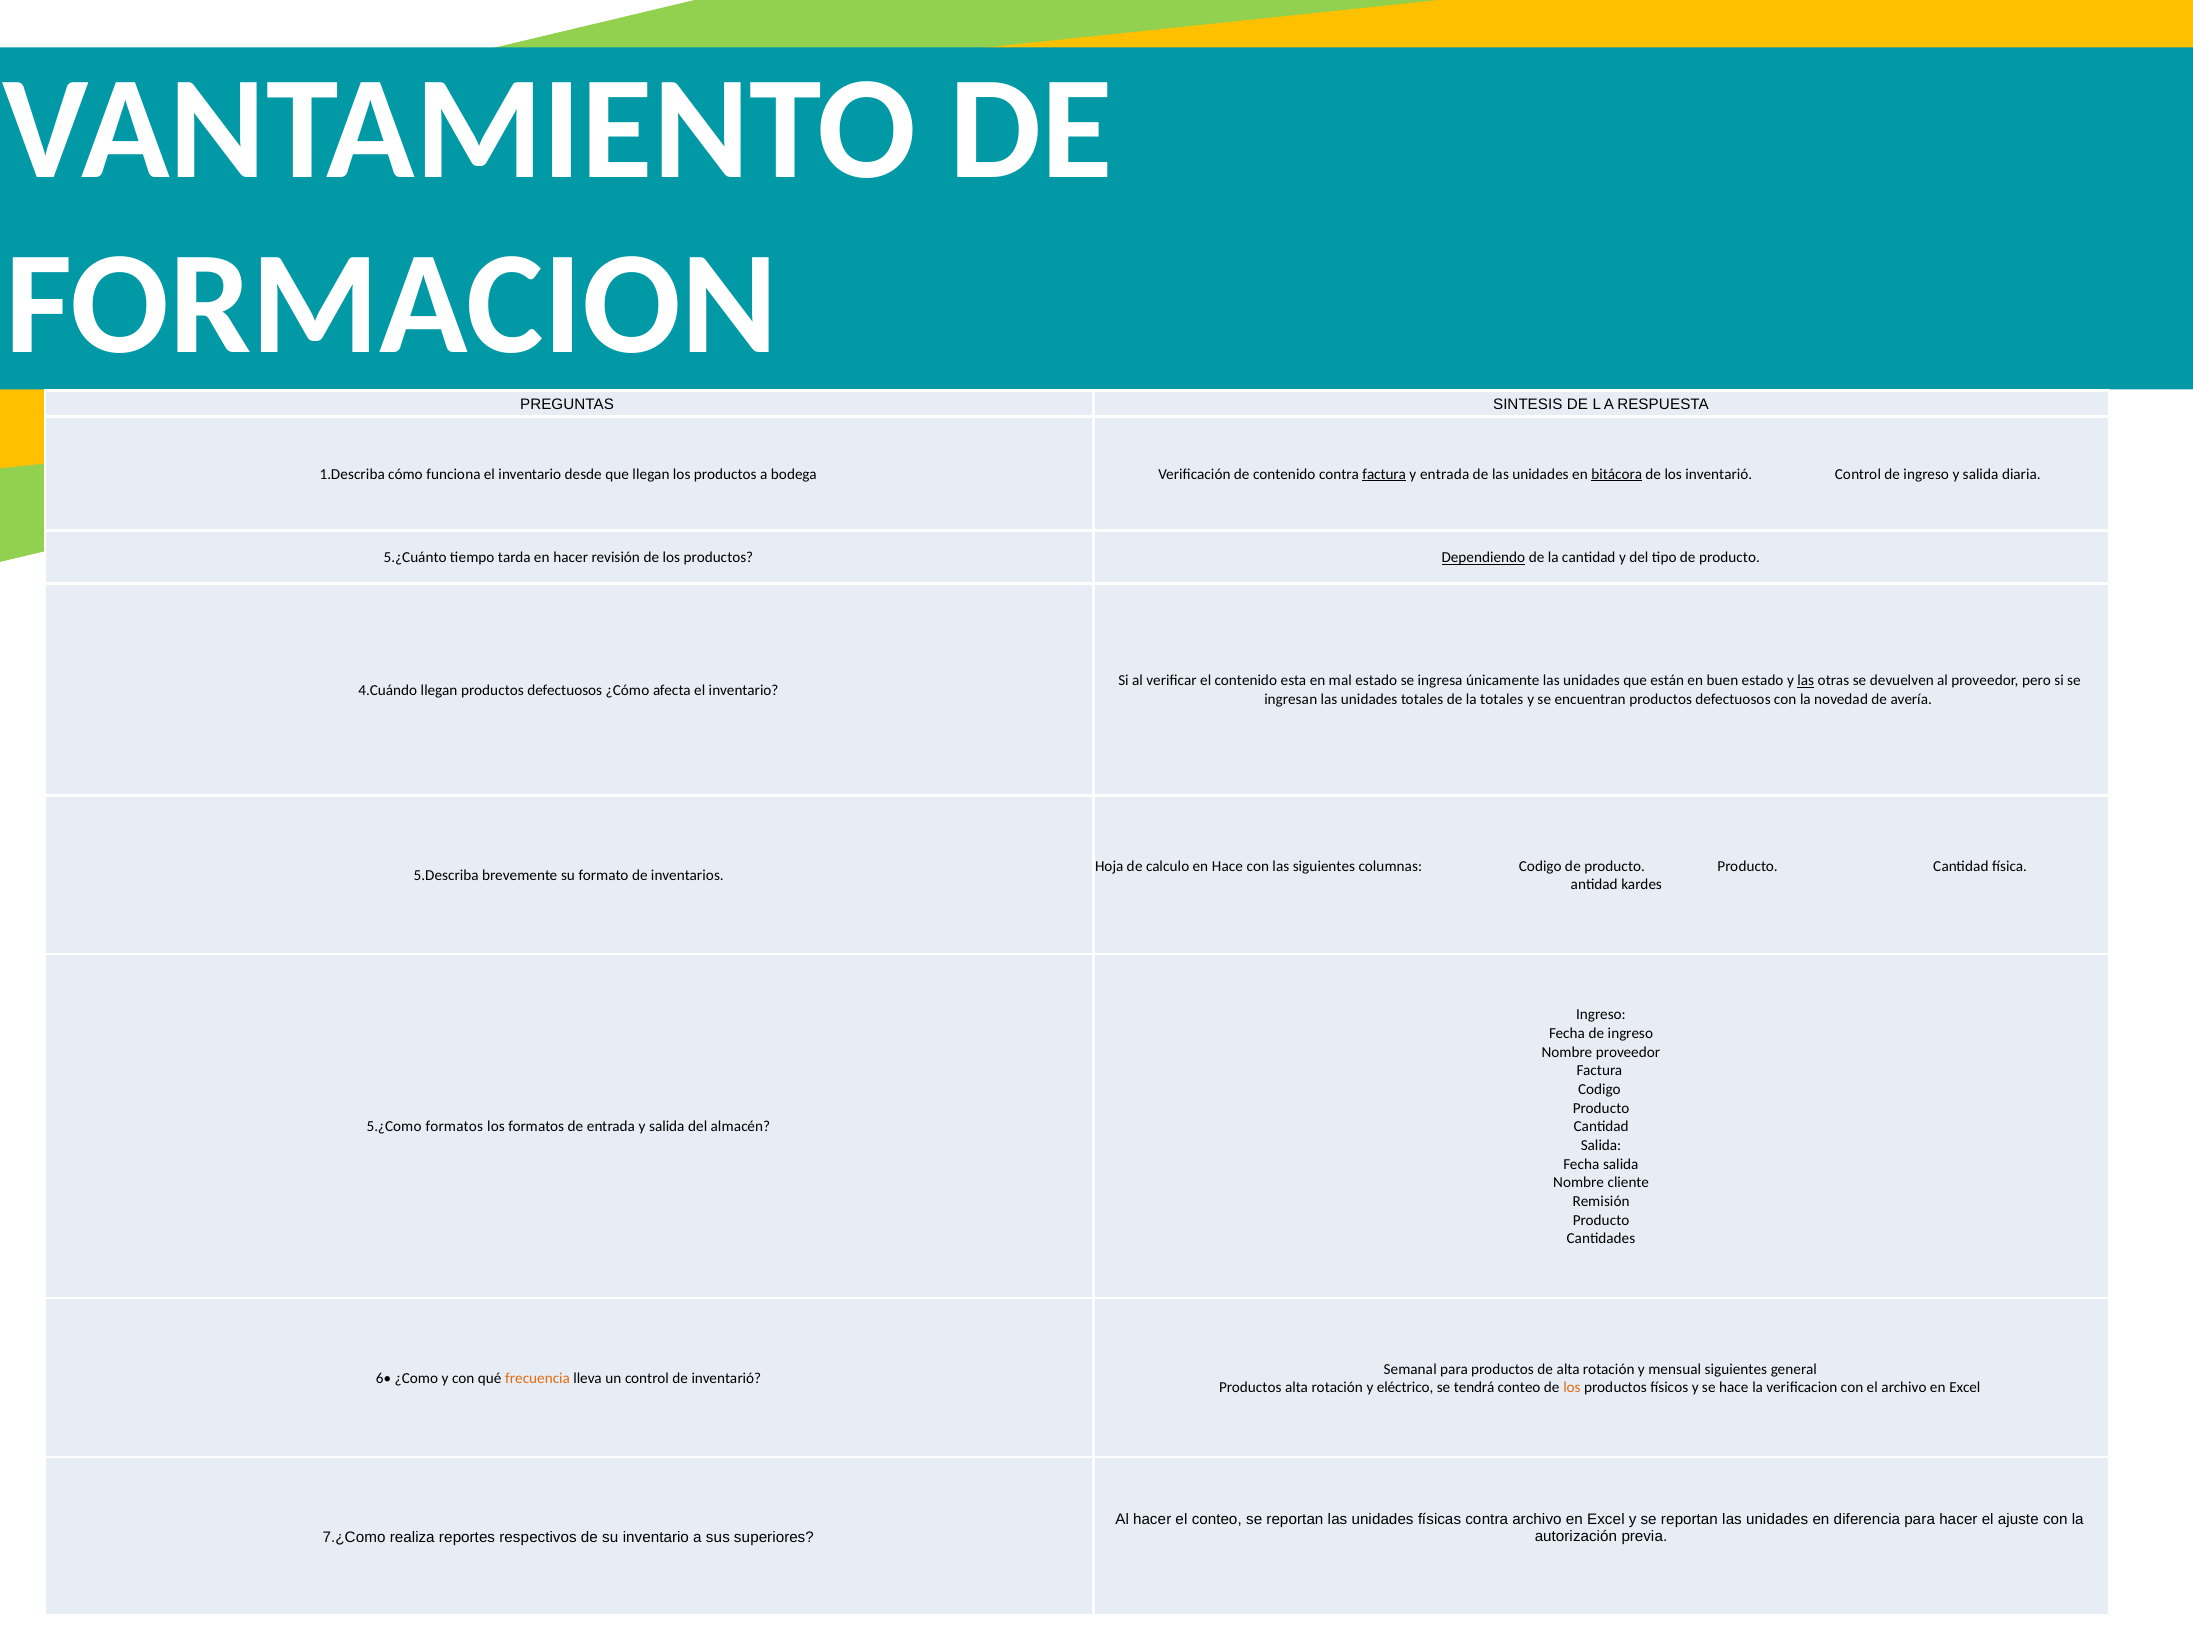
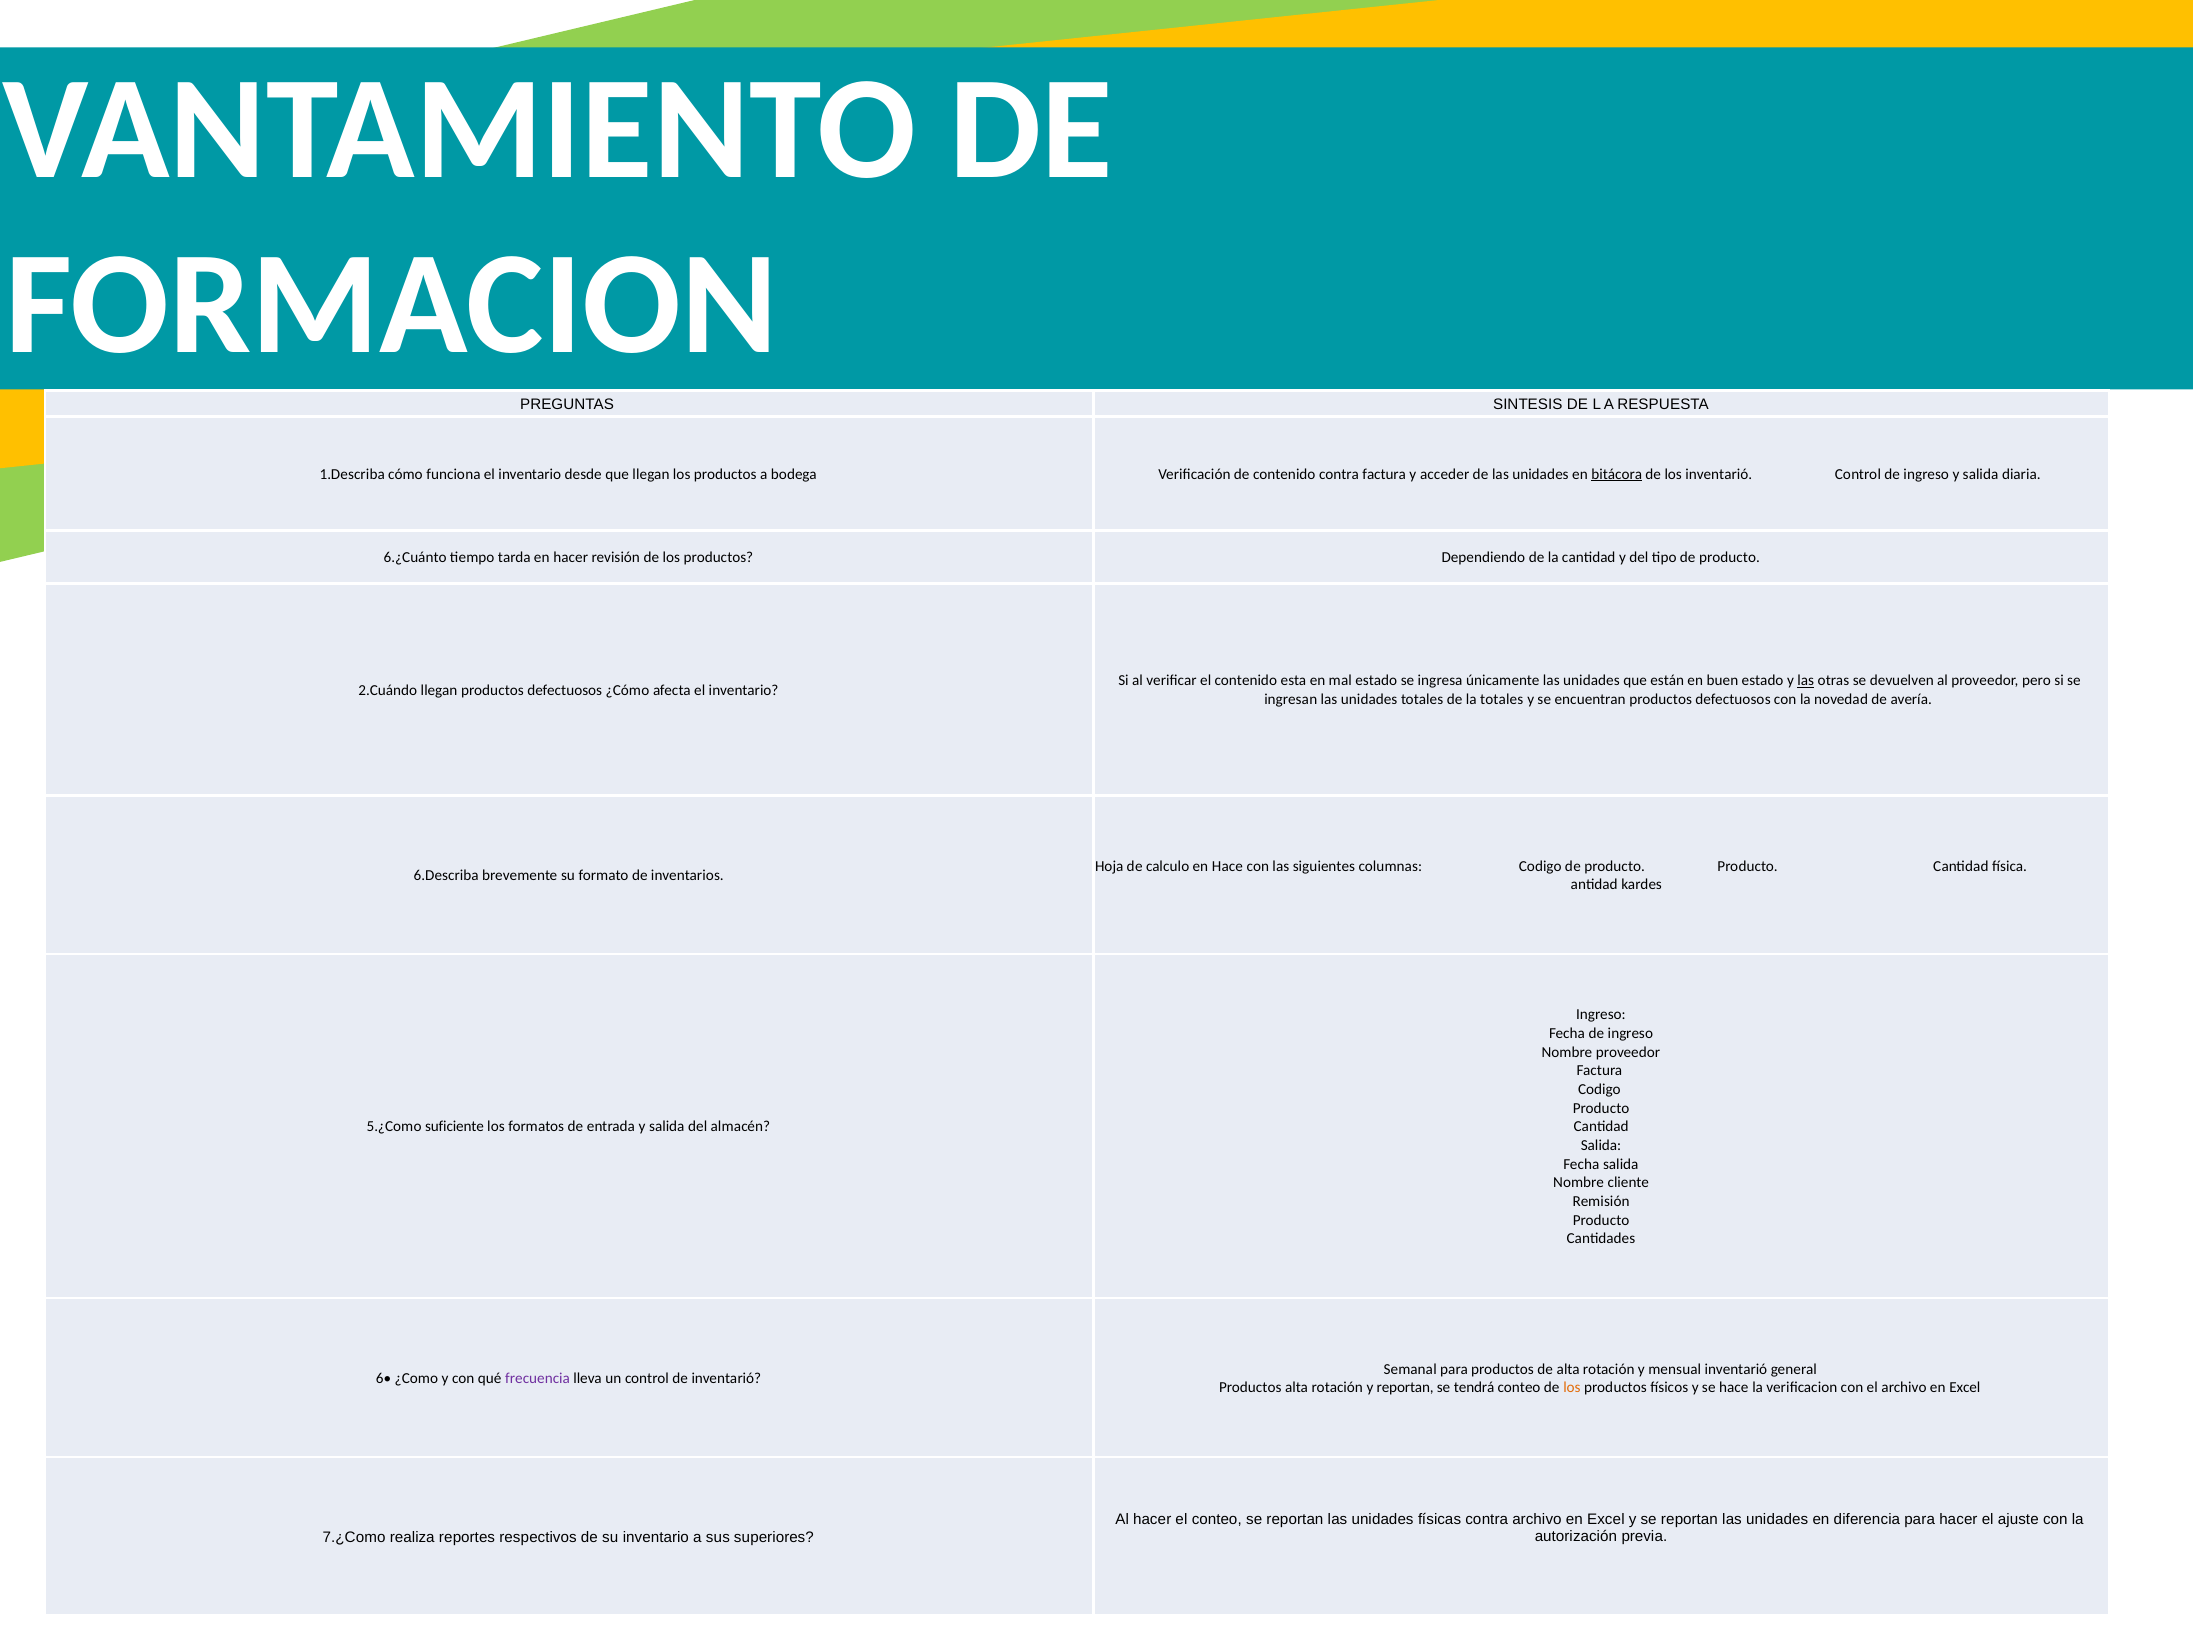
factura underline: present -> none (1384, 474)
y entrada: entrada -> acceder (1445, 474)
5.¿Cuánto: 5.¿Cuánto -> 6.¿Cuánto (415, 558)
Dependiendo underline: present -> none (1483, 558)
4.Cuándo: 4.Cuándo -> 2.Cuándo (388, 690)
5.Describa: 5.Describa -> 6.Describa (446, 875)
5.¿Como formatos: formatos -> suficiente (454, 1127)
mensual siguientes: siguientes -> inventarió (1736, 1369)
frecuencia colour: orange -> purple (538, 1378)
y eléctrico: eléctrico -> reportan (1405, 1387)
